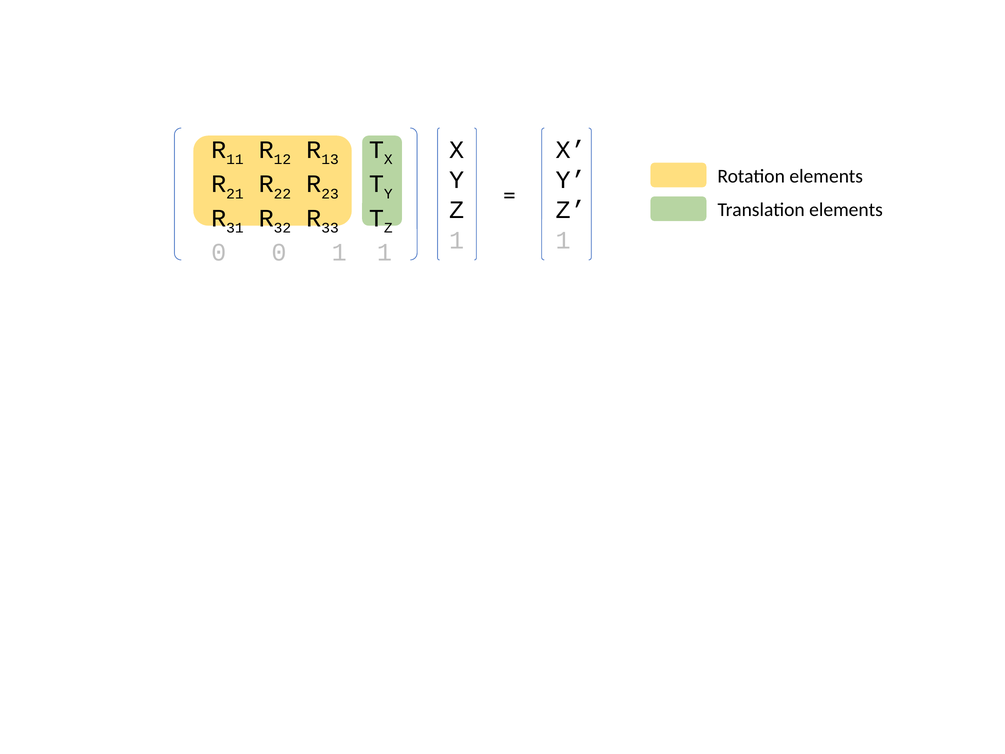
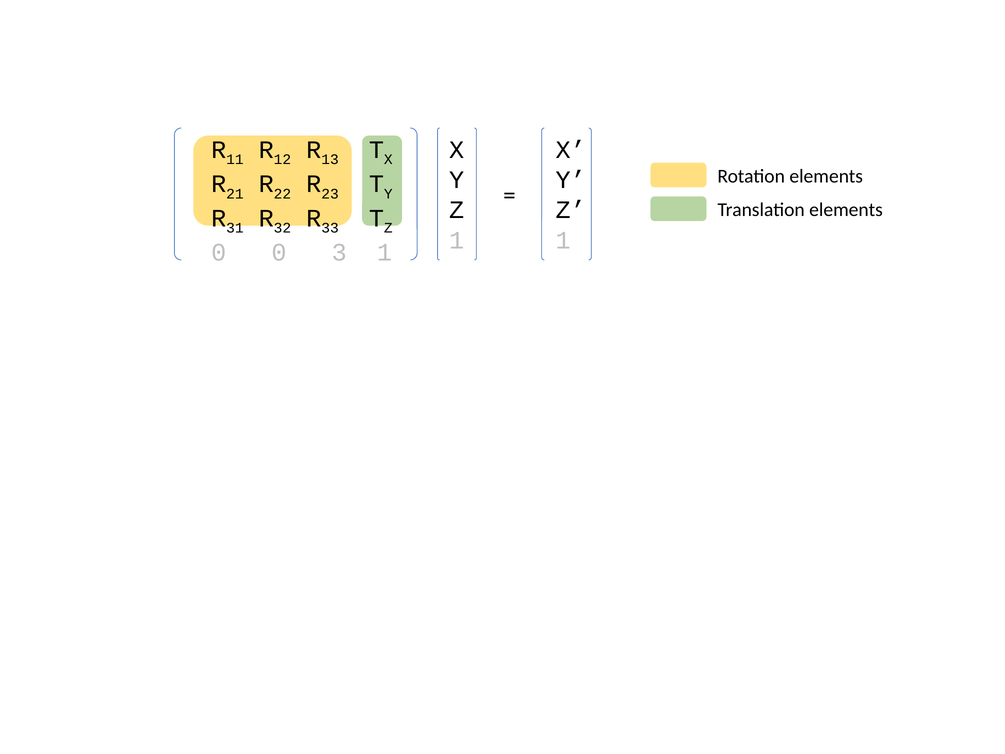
0 1: 1 -> 3 (339, 253)
